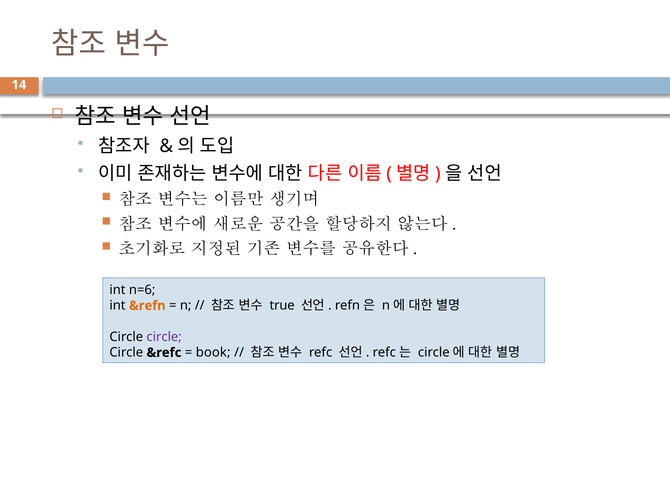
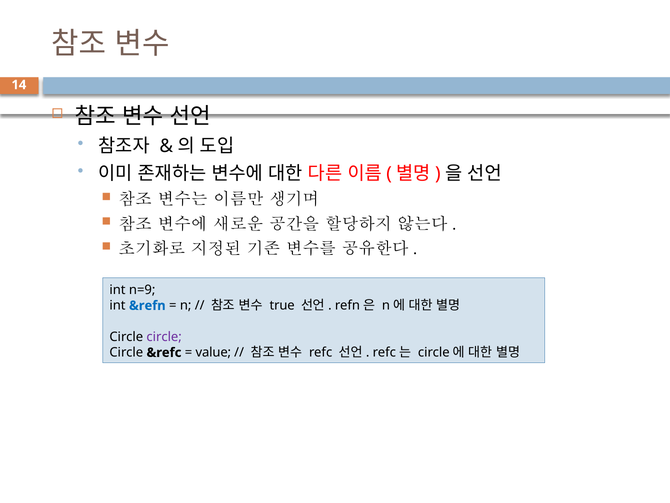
n=6: n=6 -> n=9 (142, 290)
&refn colour: orange -> blue (147, 305)
book: book -> value (213, 352)
